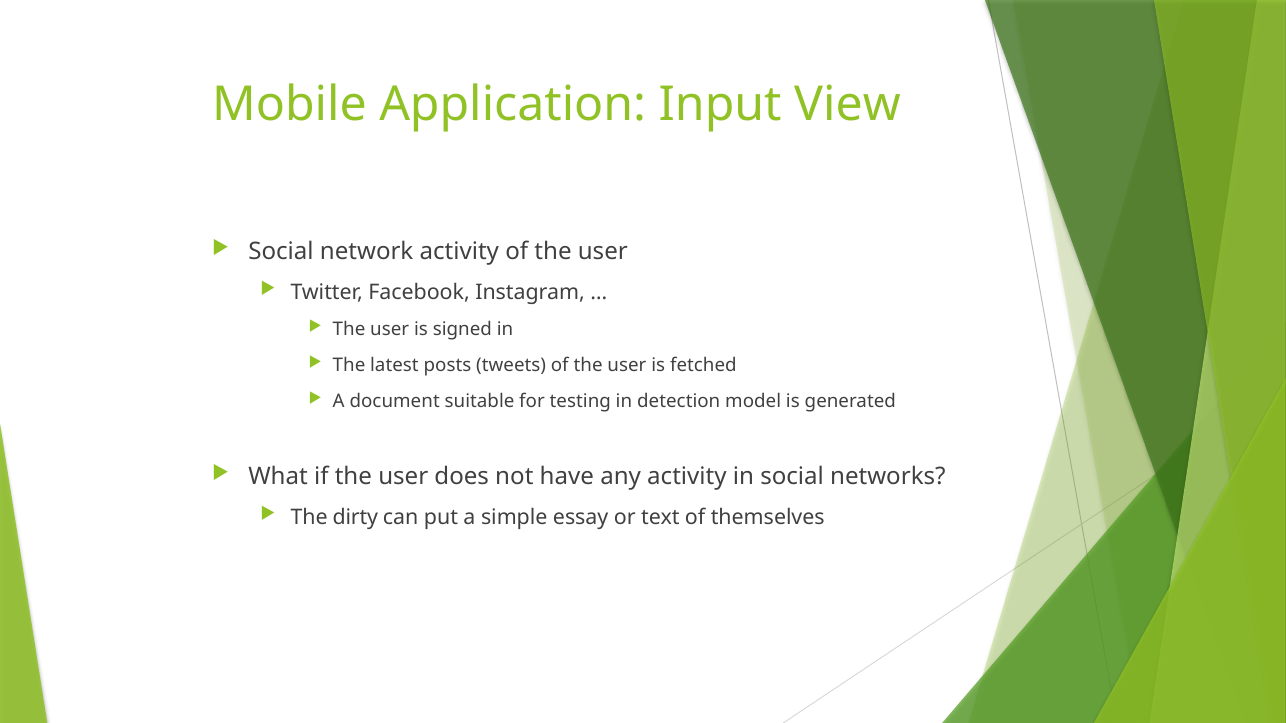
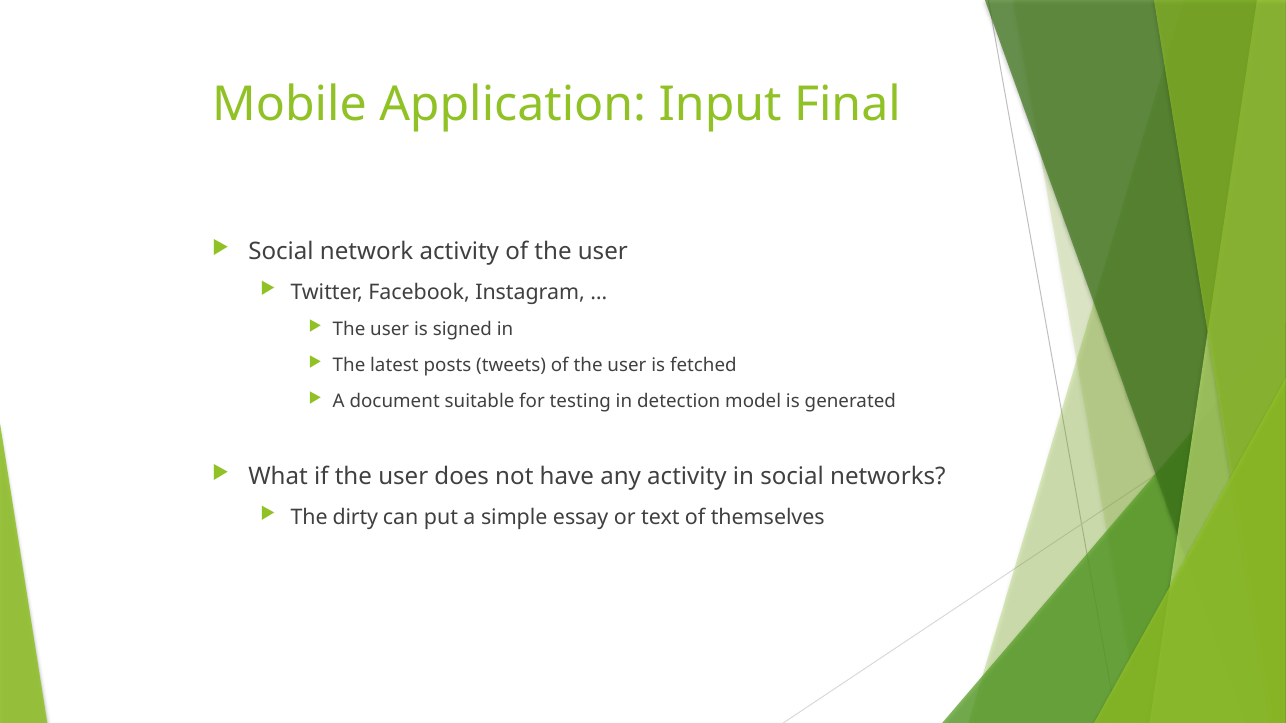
View: View -> Final (847, 104)
